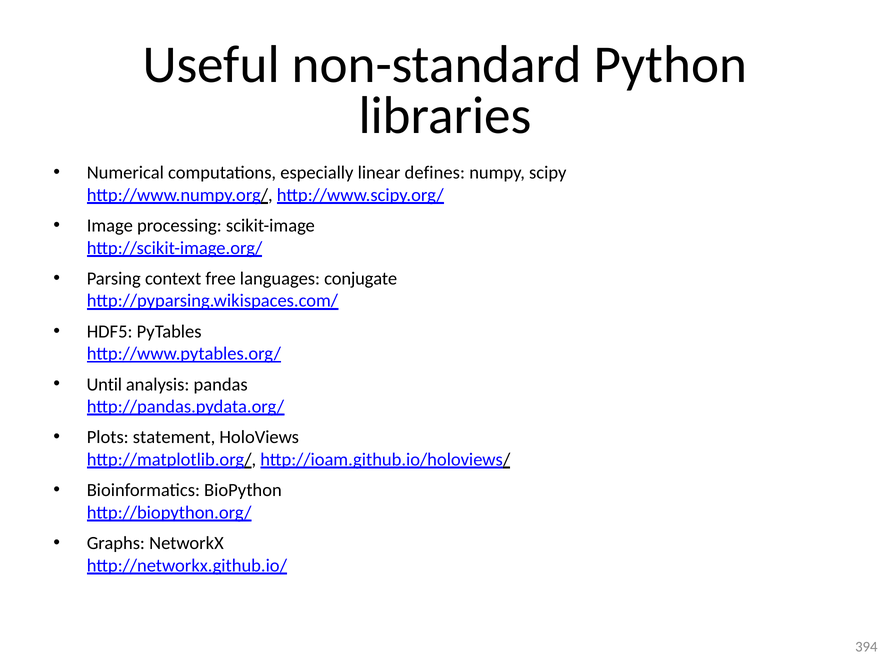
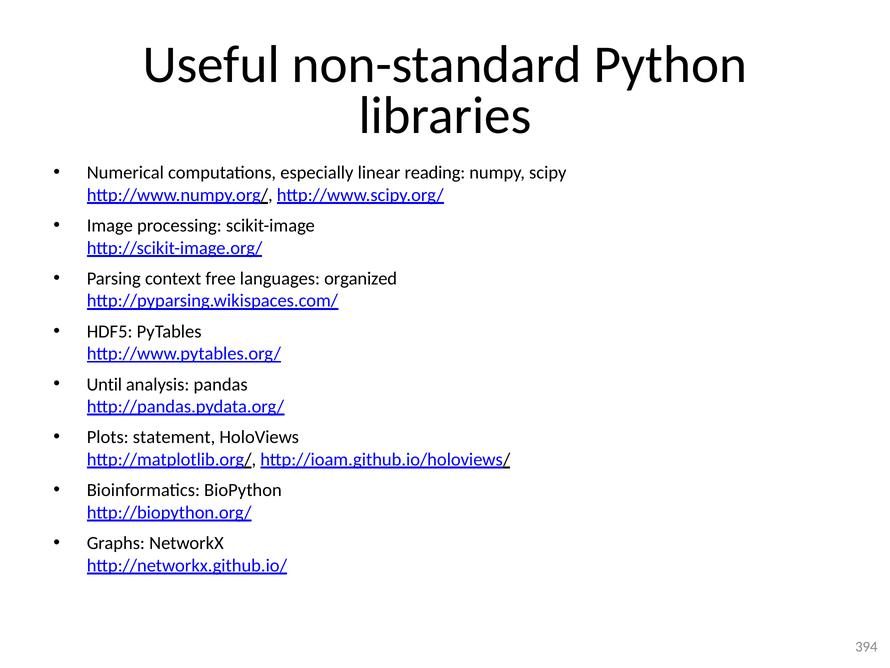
defines: defines -> reading (435, 173)
conjugate: conjugate -> organized (361, 278)
